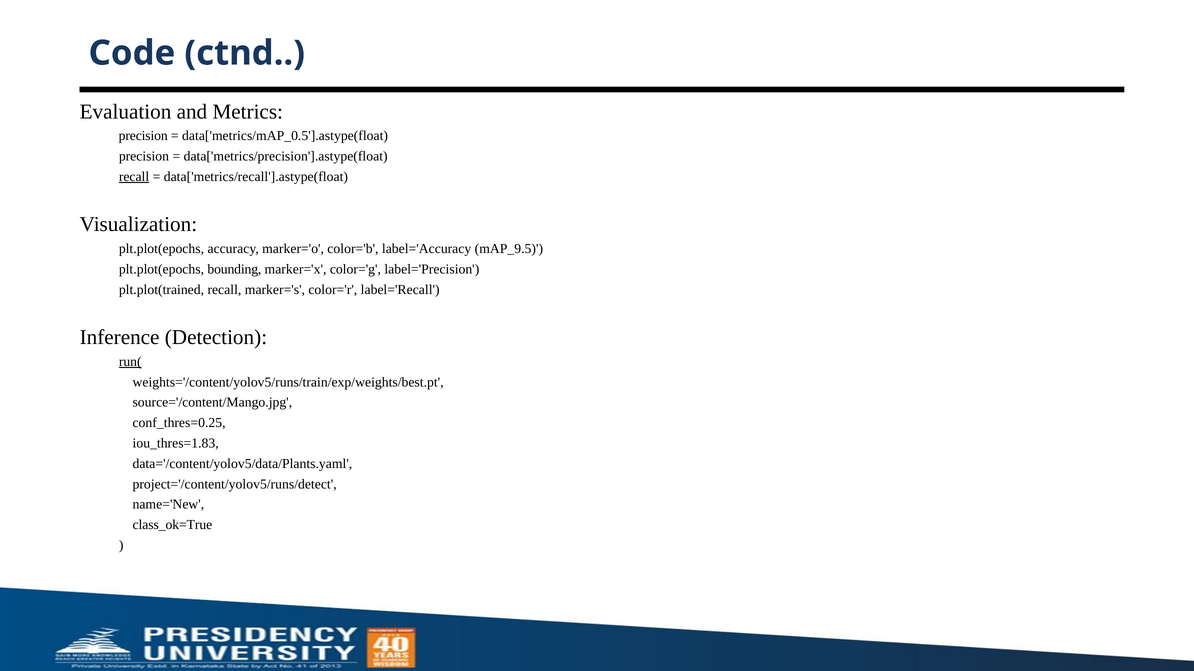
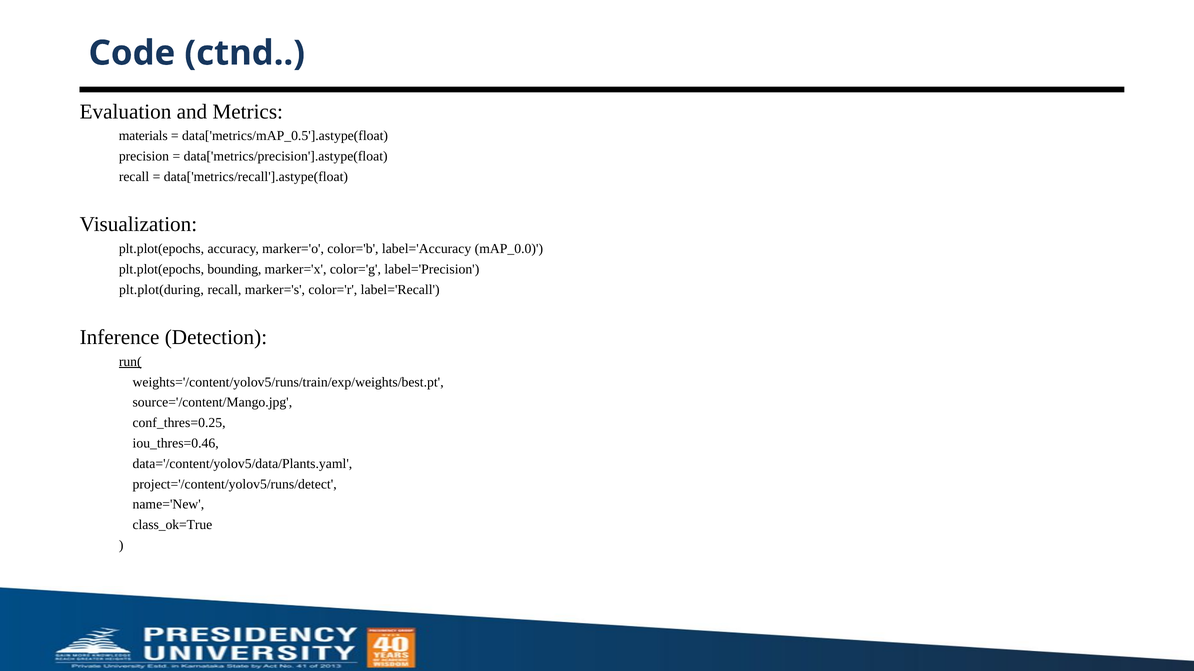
precision: precision -> materials (143, 136)
recall underline: present -> none (134, 177)
mAP_9.5: mAP_9.5 -> mAP_0.0 (509, 249)
plt.plot(trained: plt.plot(trained -> plt.plot(during (161, 290)
iou_thres=1.83: iou_thres=1.83 -> iou_thres=0.46 (176, 444)
